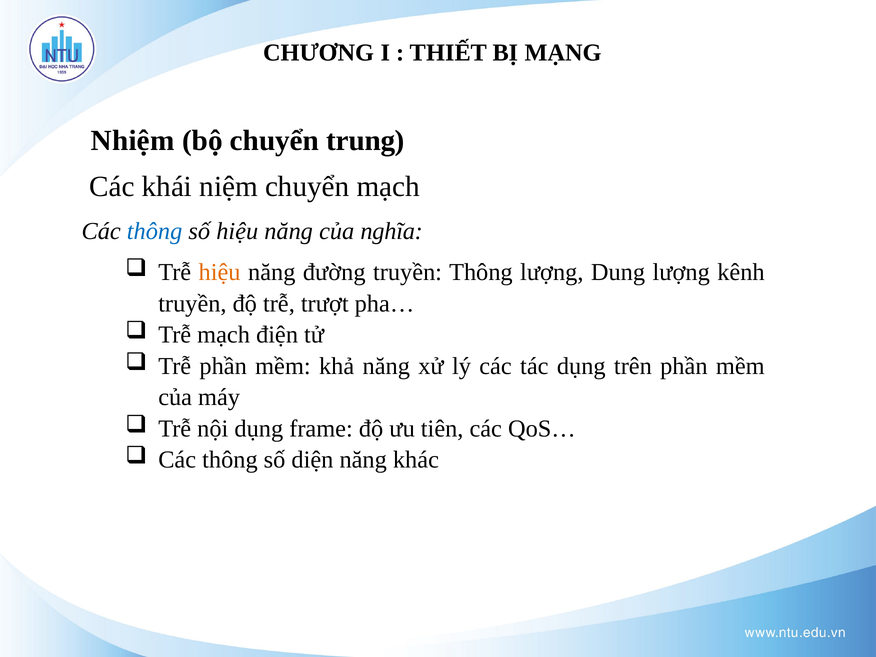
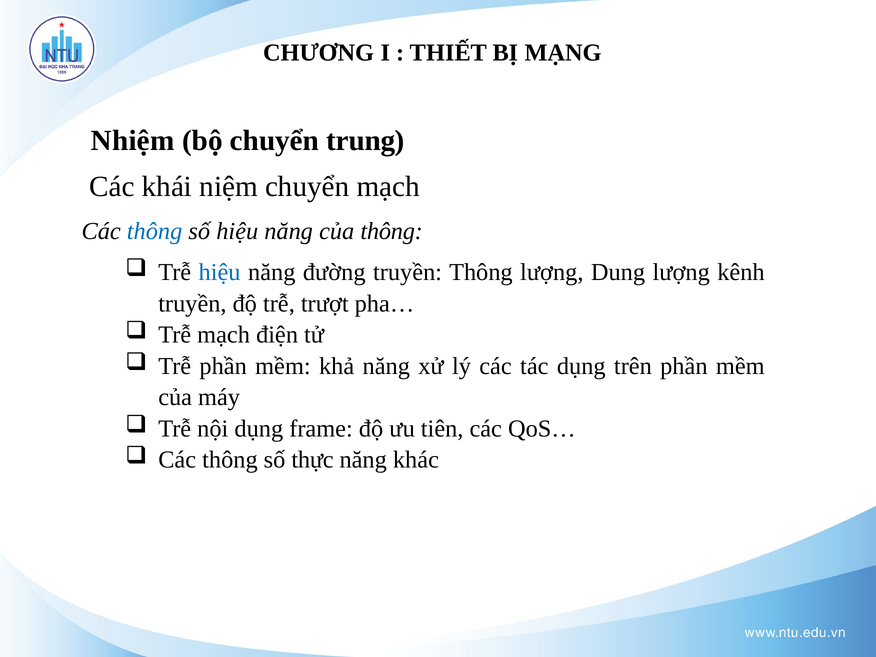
của nghĩa: nghĩa -> thông (392, 231)
hiệu colour: orange -> blue (220, 272)
diện: diện -> thực (313, 460)
